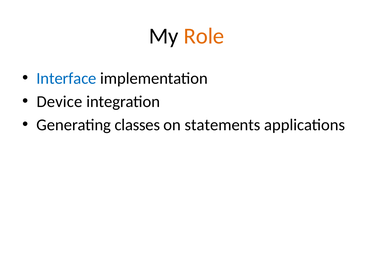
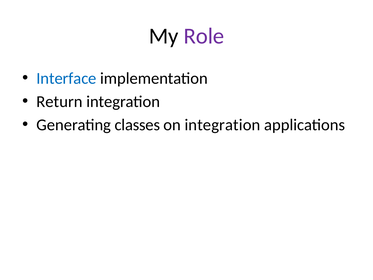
Role colour: orange -> purple (204, 36)
Device: Device -> Return (59, 101)
on statements: statements -> integration (222, 125)
